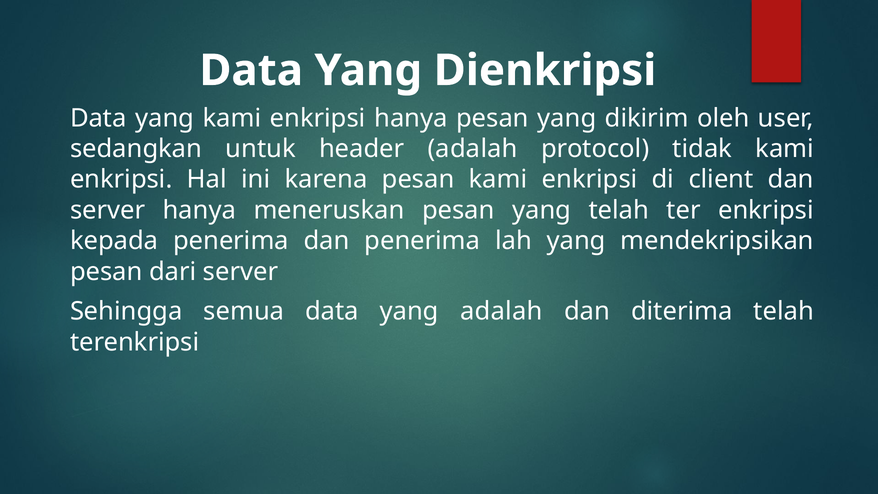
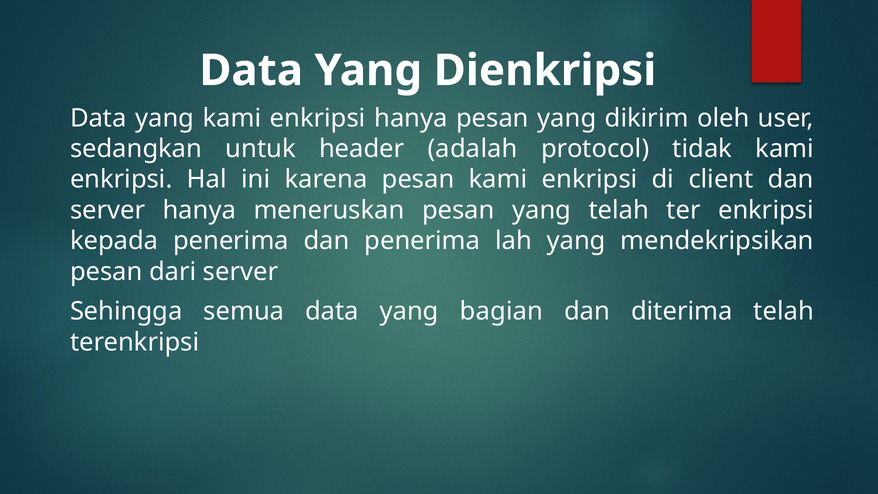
yang adalah: adalah -> bagian (501, 311)
